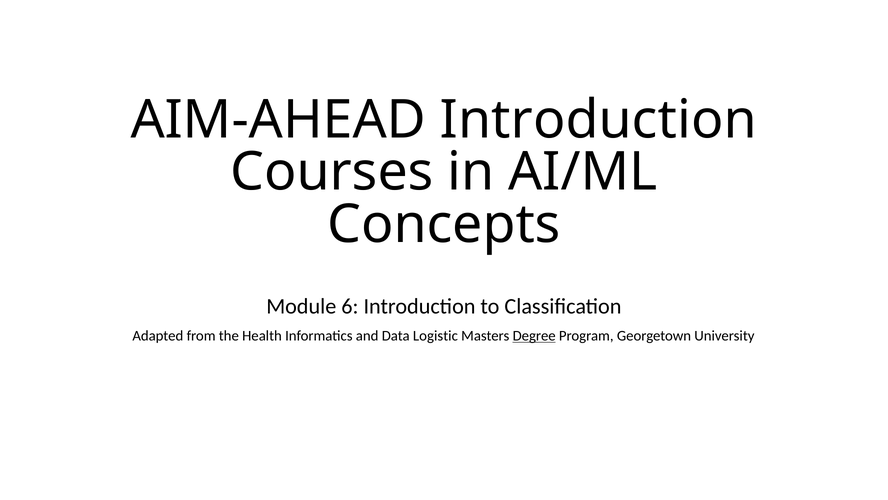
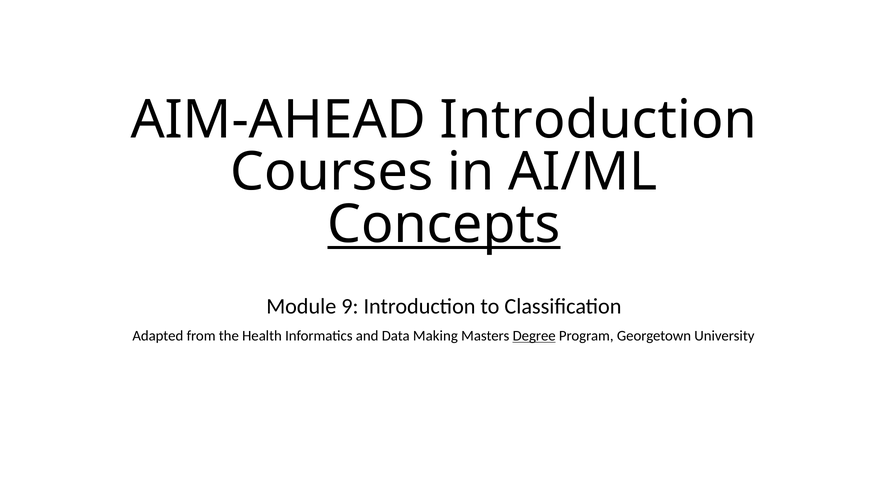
Concepts underline: none -> present (444, 224)
6: 6 -> 9 (350, 306)
Logistic: Logistic -> Making (435, 336)
